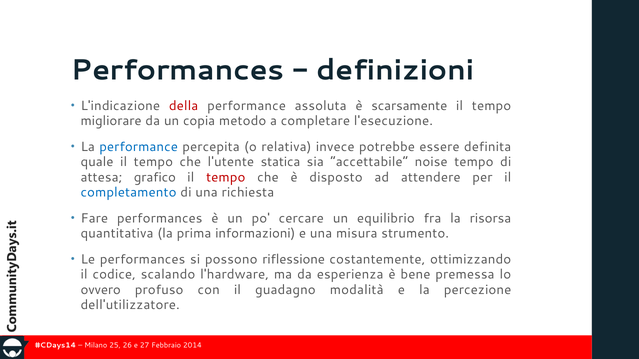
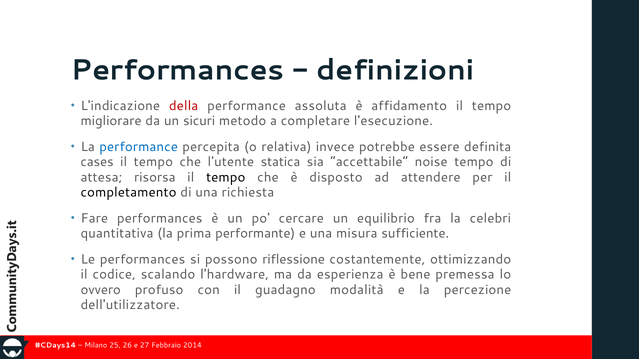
scarsamente: scarsamente -> affidamento (409, 106)
copia: copia -> sicuri (199, 121)
quale: quale -> cases (97, 162)
grafico: grafico -> risorsa (155, 177)
tempo colour: red -> black (226, 177)
completamento colour: blue -> black (129, 193)
risorsa: risorsa -> celebri (490, 219)
informazioni: informazioni -> performante (255, 234)
strumento: strumento -> sufficiente (415, 234)
